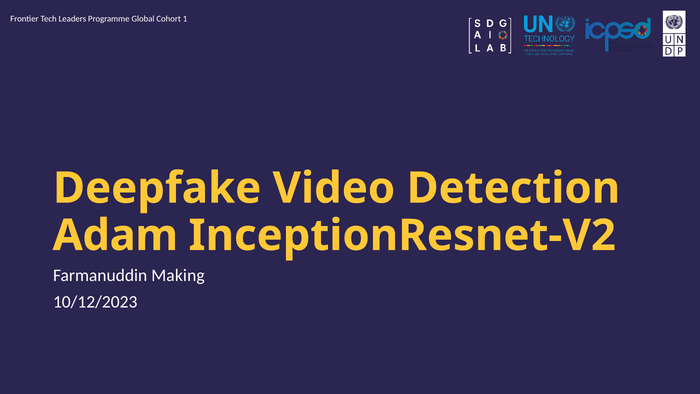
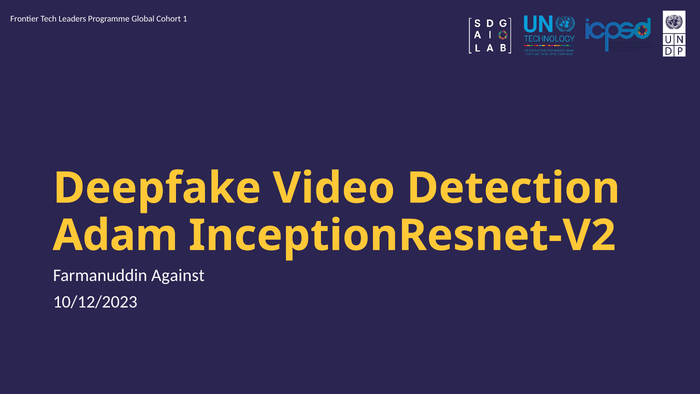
Making: Making -> Against (178, 275)
